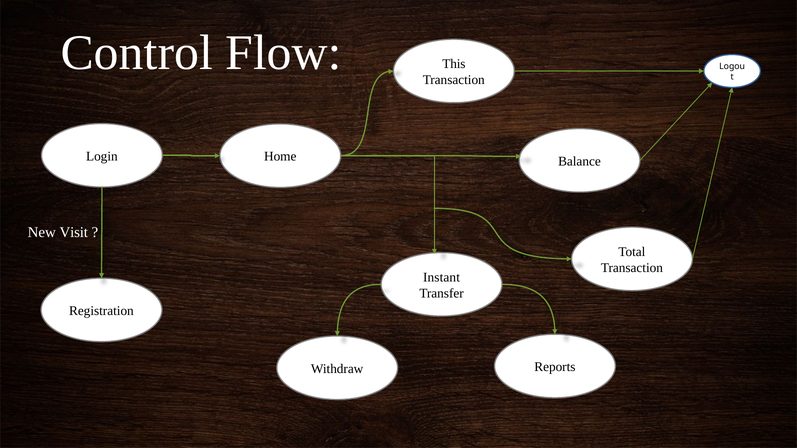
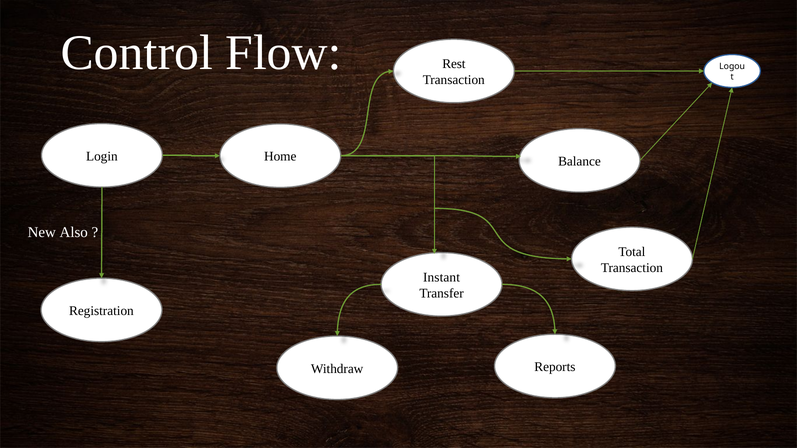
This: This -> Rest (454, 64)
Visit: Visit -> Also (74, 232)
